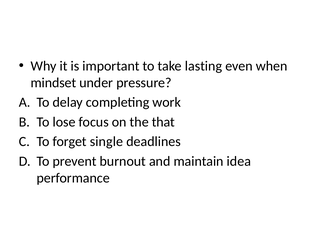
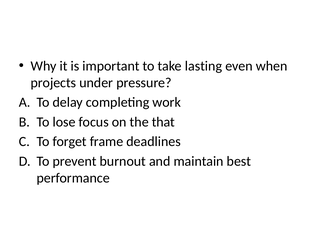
mindset: mindset -> projects (53, 83)
single: single -> frame (106, 141)
idea: idea -> best (239, 161)
